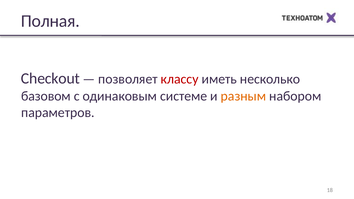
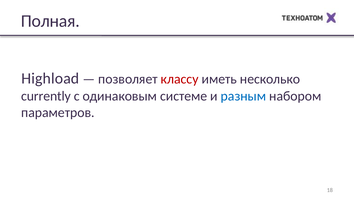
Checkout: Checkout -> Highload (50, 79)
базовом: базовом -> currently (46, 96)
разным colour: orange -> blue (243, 96)
